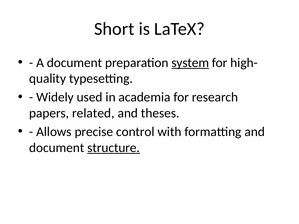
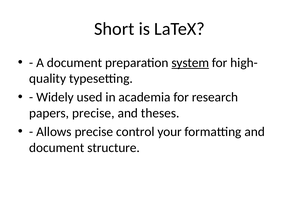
papers related: related -> precise (93, 113)
with: with -> your (170, 132)
structure underline: present -> none (114, 148)
